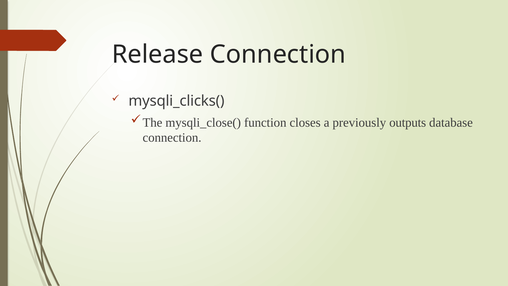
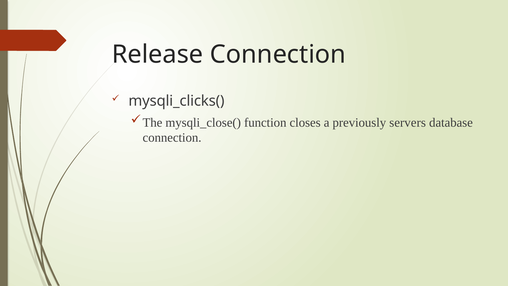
outputs: outputs -> servers (408, 122)
